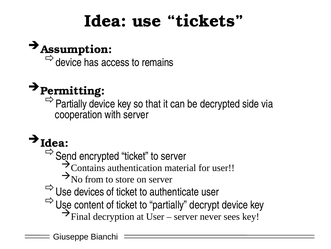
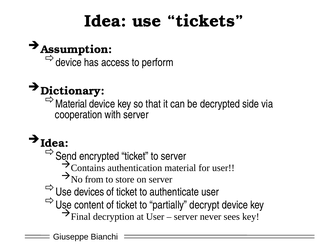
remains: remains -> perform (158, 62)
Permitting: Permitting -> Dictionary (73, 91)
Partially: Partially -> Material (71, 104)
